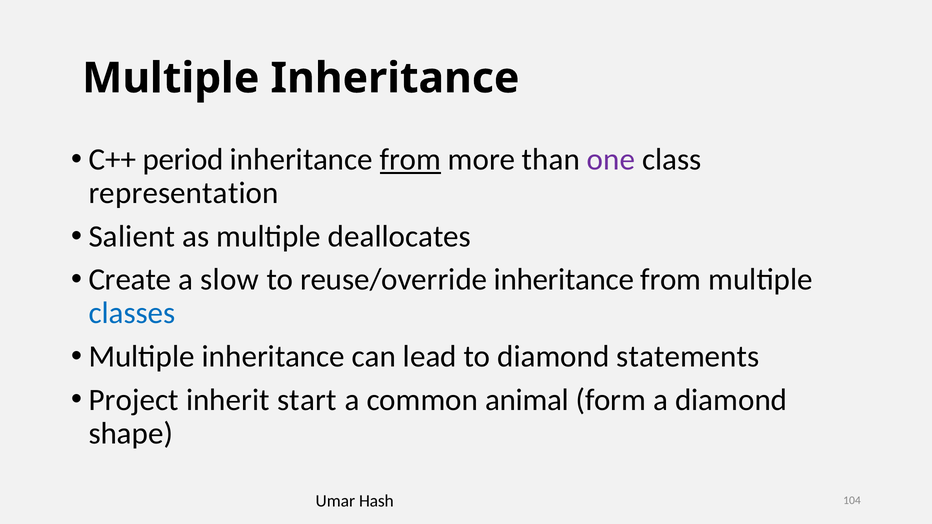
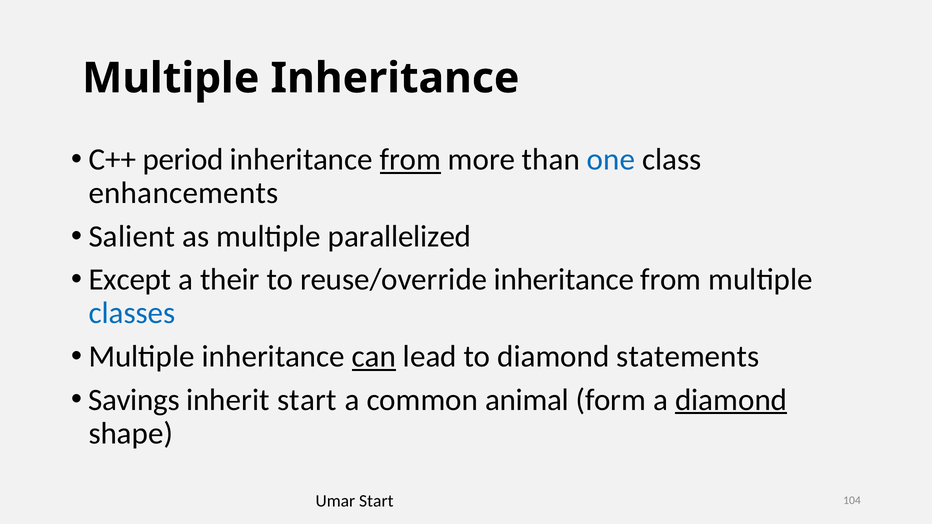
one colour: purple -> blue (611, 160)
representation: representation -> enhancements (184, 193)
deallocates: deallocates -> parallelized (400, 237)
Create: Create -> Except (130, 280)
slow: slow -> their (230, 280)
can underline: none -> present (374, 357)
Project: Project -> Savings (134, 400)
diamond underline: none -> present (731, 400)
Umar Hash: Hash -> Start (376, 501)
